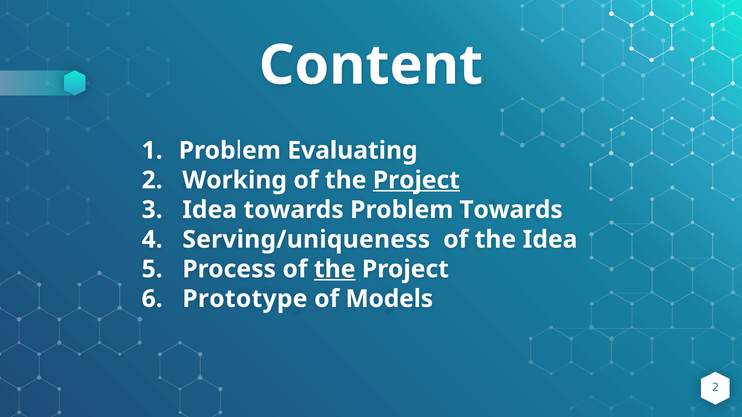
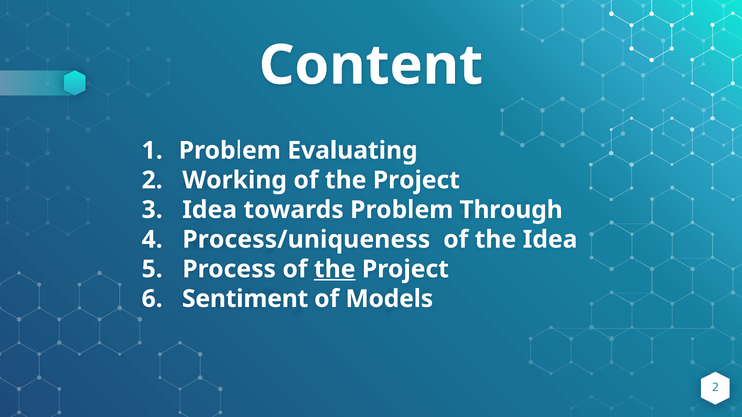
Project underline: present -> none (416, 180)
Problem Towards: Towards -> Through (511, 210)
Serving/uniqueness: Serving/uniqueness -> Process/uniqueness (306, 240)
Prototype: Prototype -> Sentiment (245, 299)
